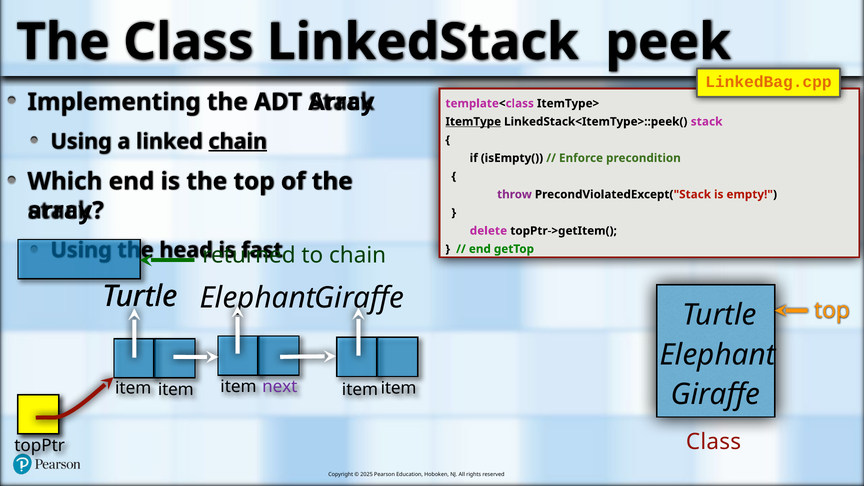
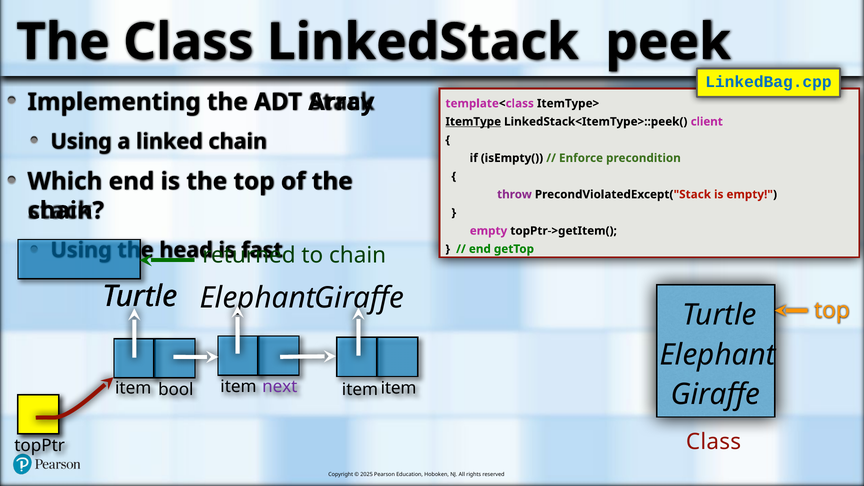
LinkedBag.cpp colour: orange -> blue (768, 82)
stack: stack -> client (707, 122)
chain underline: present -> none (238, 142)
array: array -> chain (66, 211)
delete: delete -> empty (488, 231)
item: item -> bool (176, 389)
